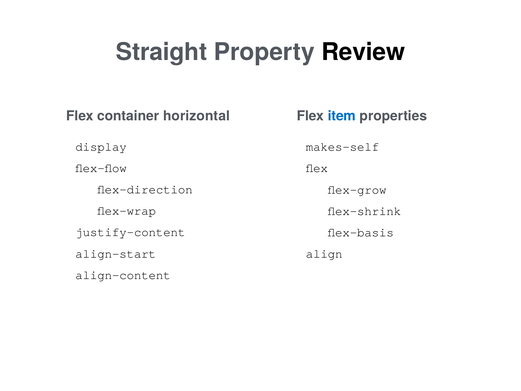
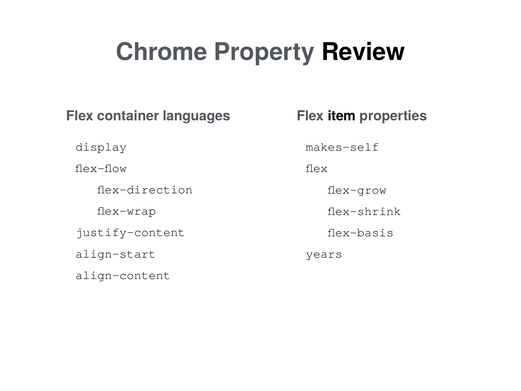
Straight: Straight -> Chrome (162, 52)
horizontal: horizontal -> languages (197, 116)
item colour: blue -> black (342, 116)
align: align -> years (324, 254)
